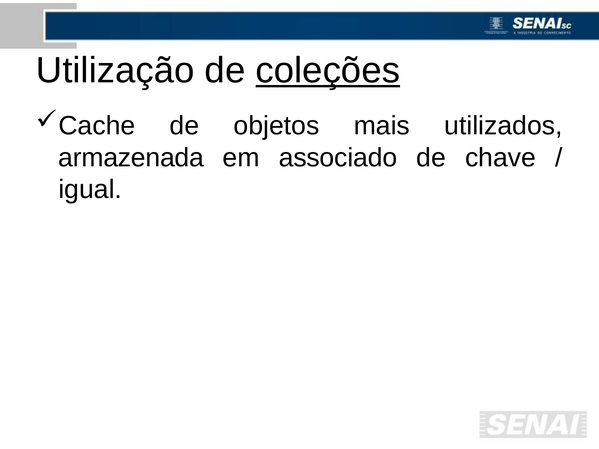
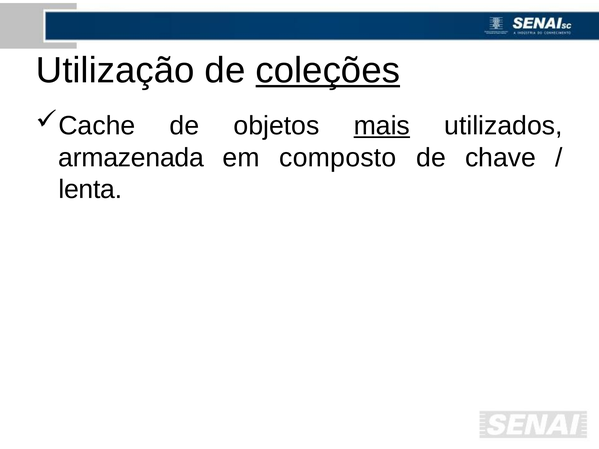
mais underline: none -> present (382, 126)
associado: associado -> composto (338, 158)
igual: igual -> lenta (90, 190)
